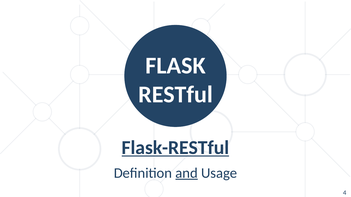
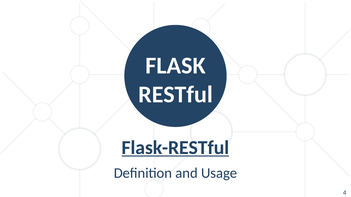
and underline: present -> none (187, 173)
